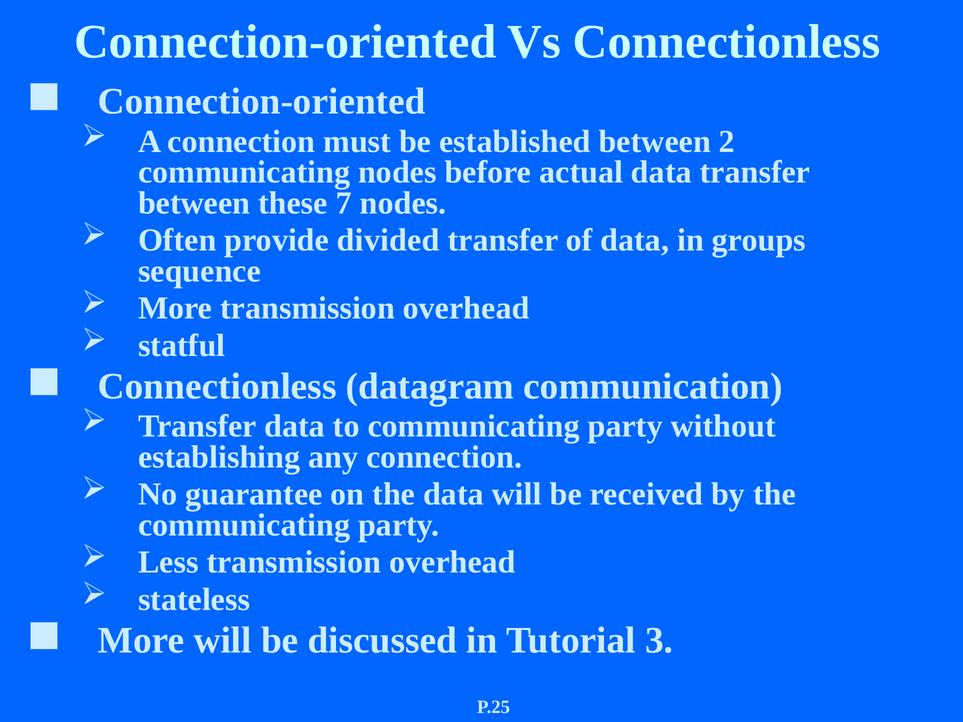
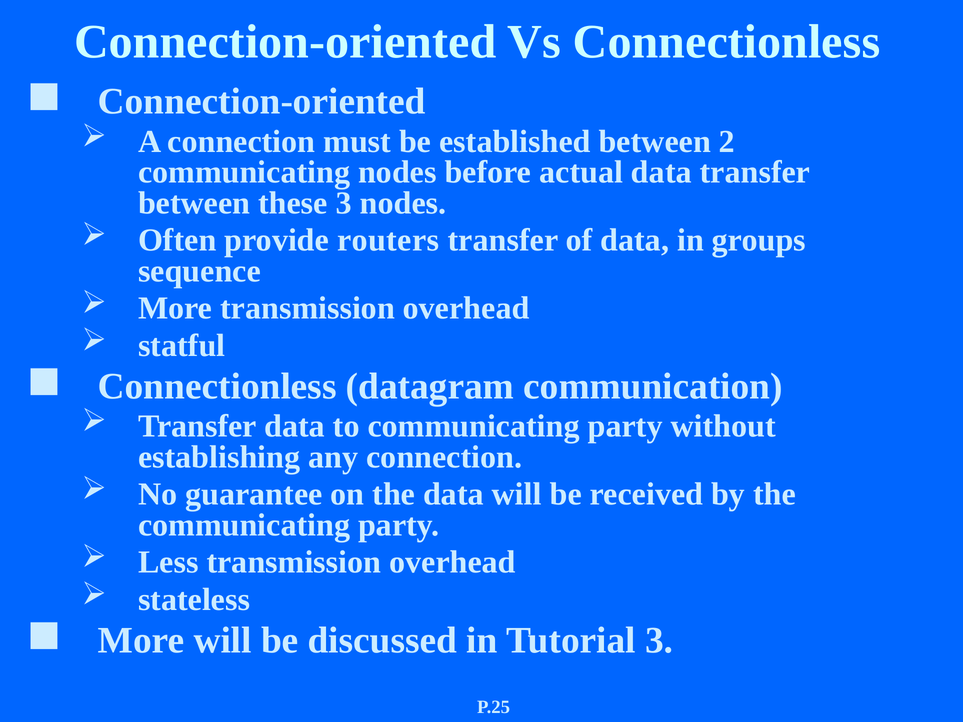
these 7: 7 -> 3 (344, 203)
divided: divided -> routers (388, 240)
